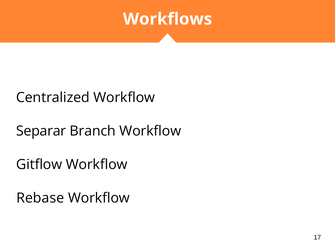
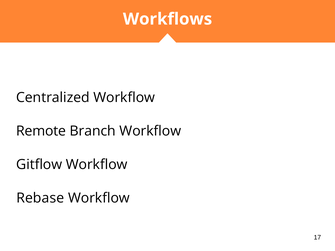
Separar: Separar -> Remote (41, 131)
